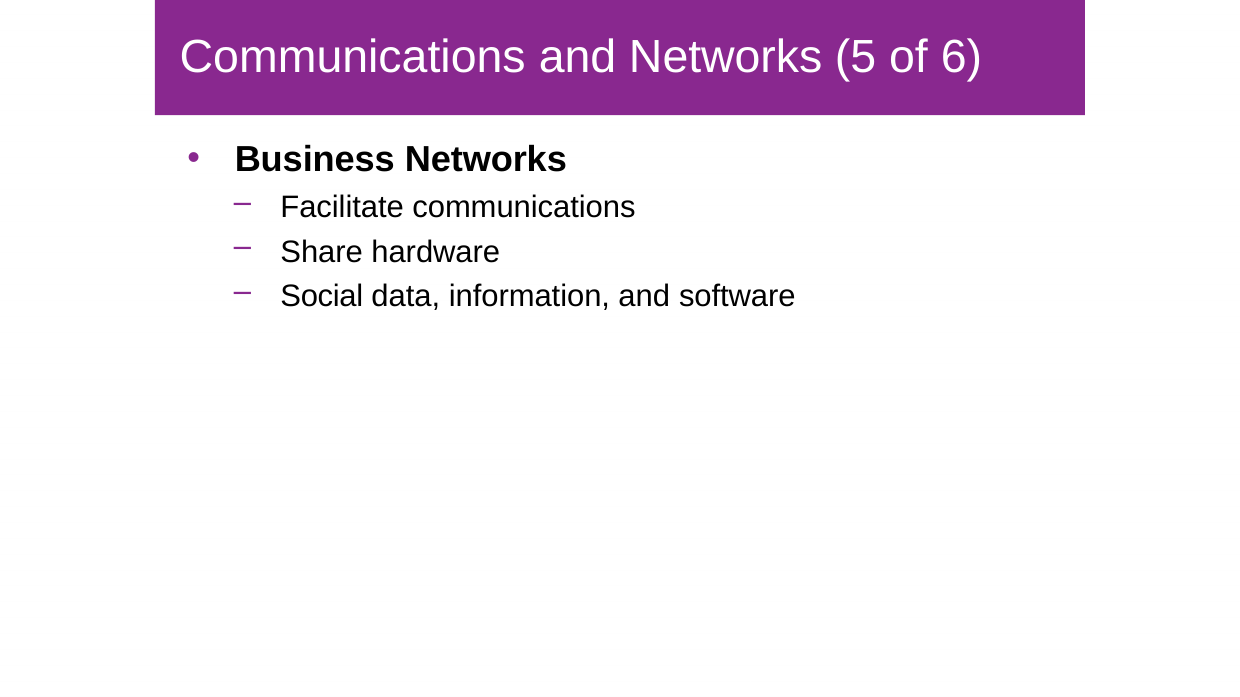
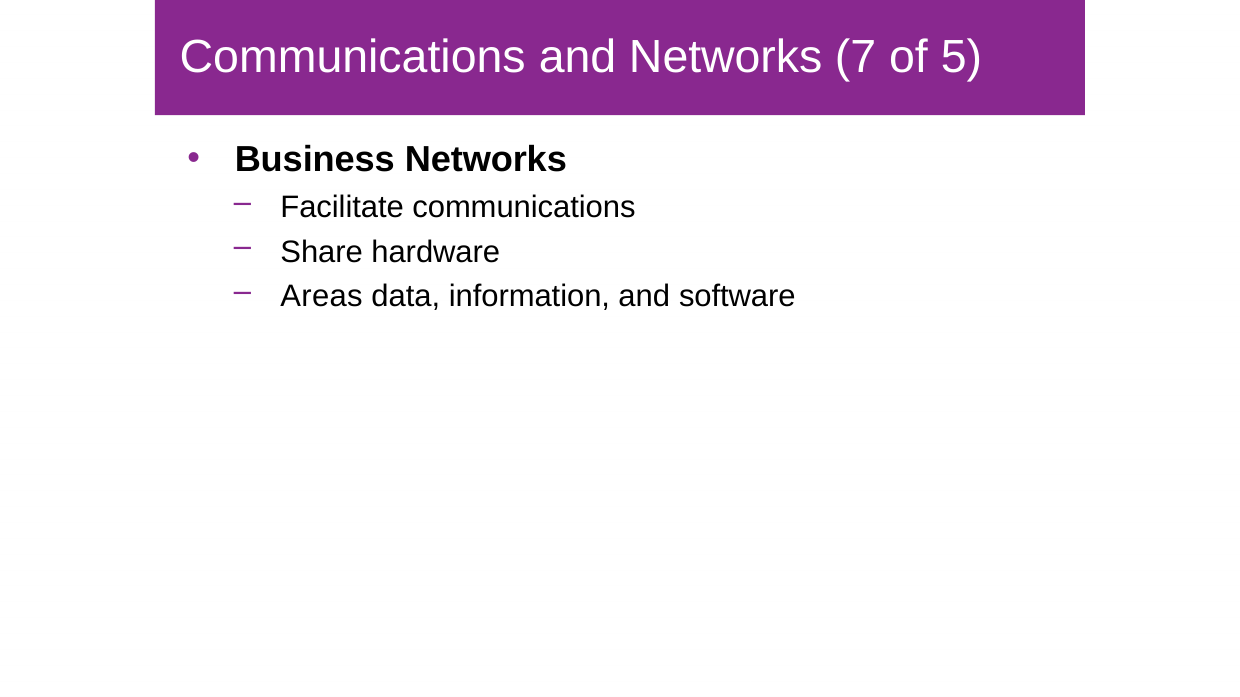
5: 5 -> 7 (856, 58)
6: 6 -> 5 (961, 58)
Social: Social -> Areas (322, 297)
